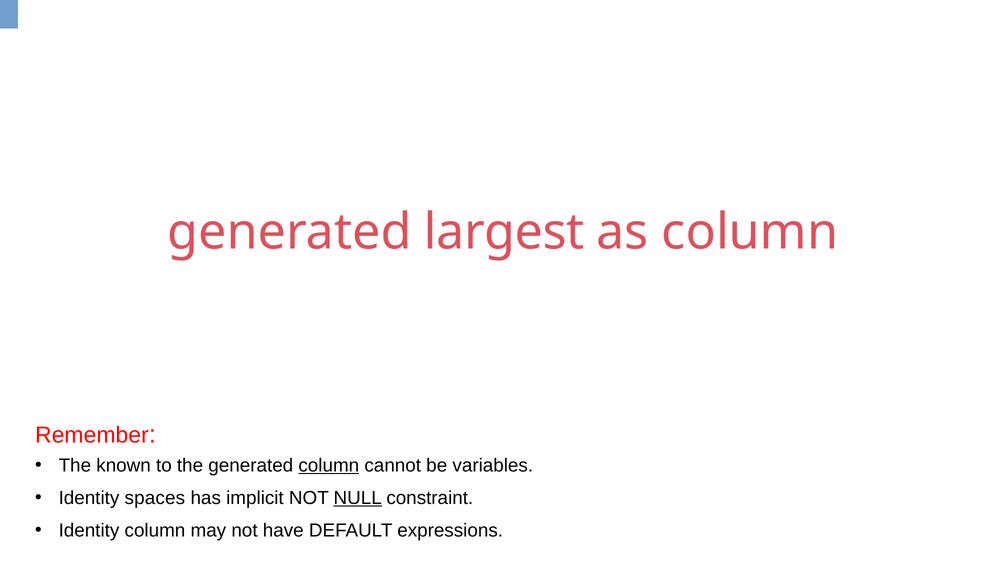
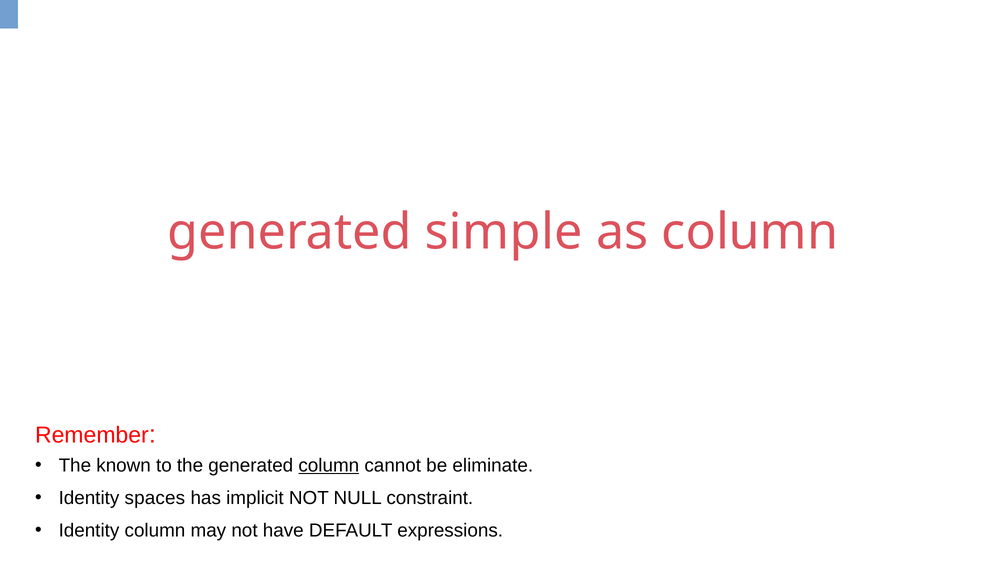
largest: largest -> simple (504, 232)
variables: variables -> eliminate (493, 465)
NULL underline: present -> none (358, 498)
